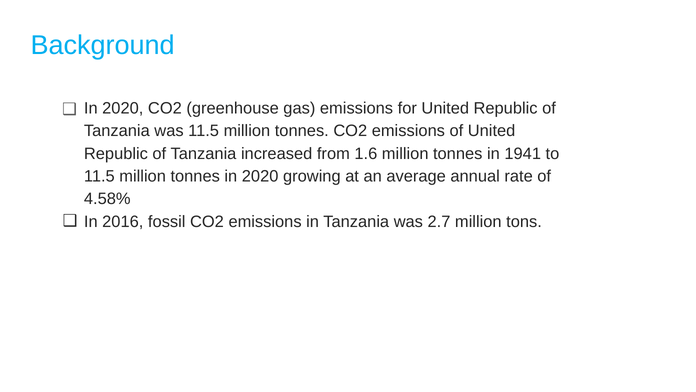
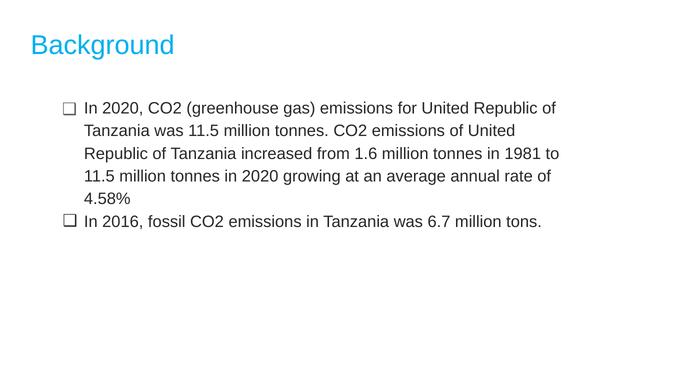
1941: 1941 -> 1981 (523, 153)
2.7: 2.7 -> 6.7 (439, 221)
